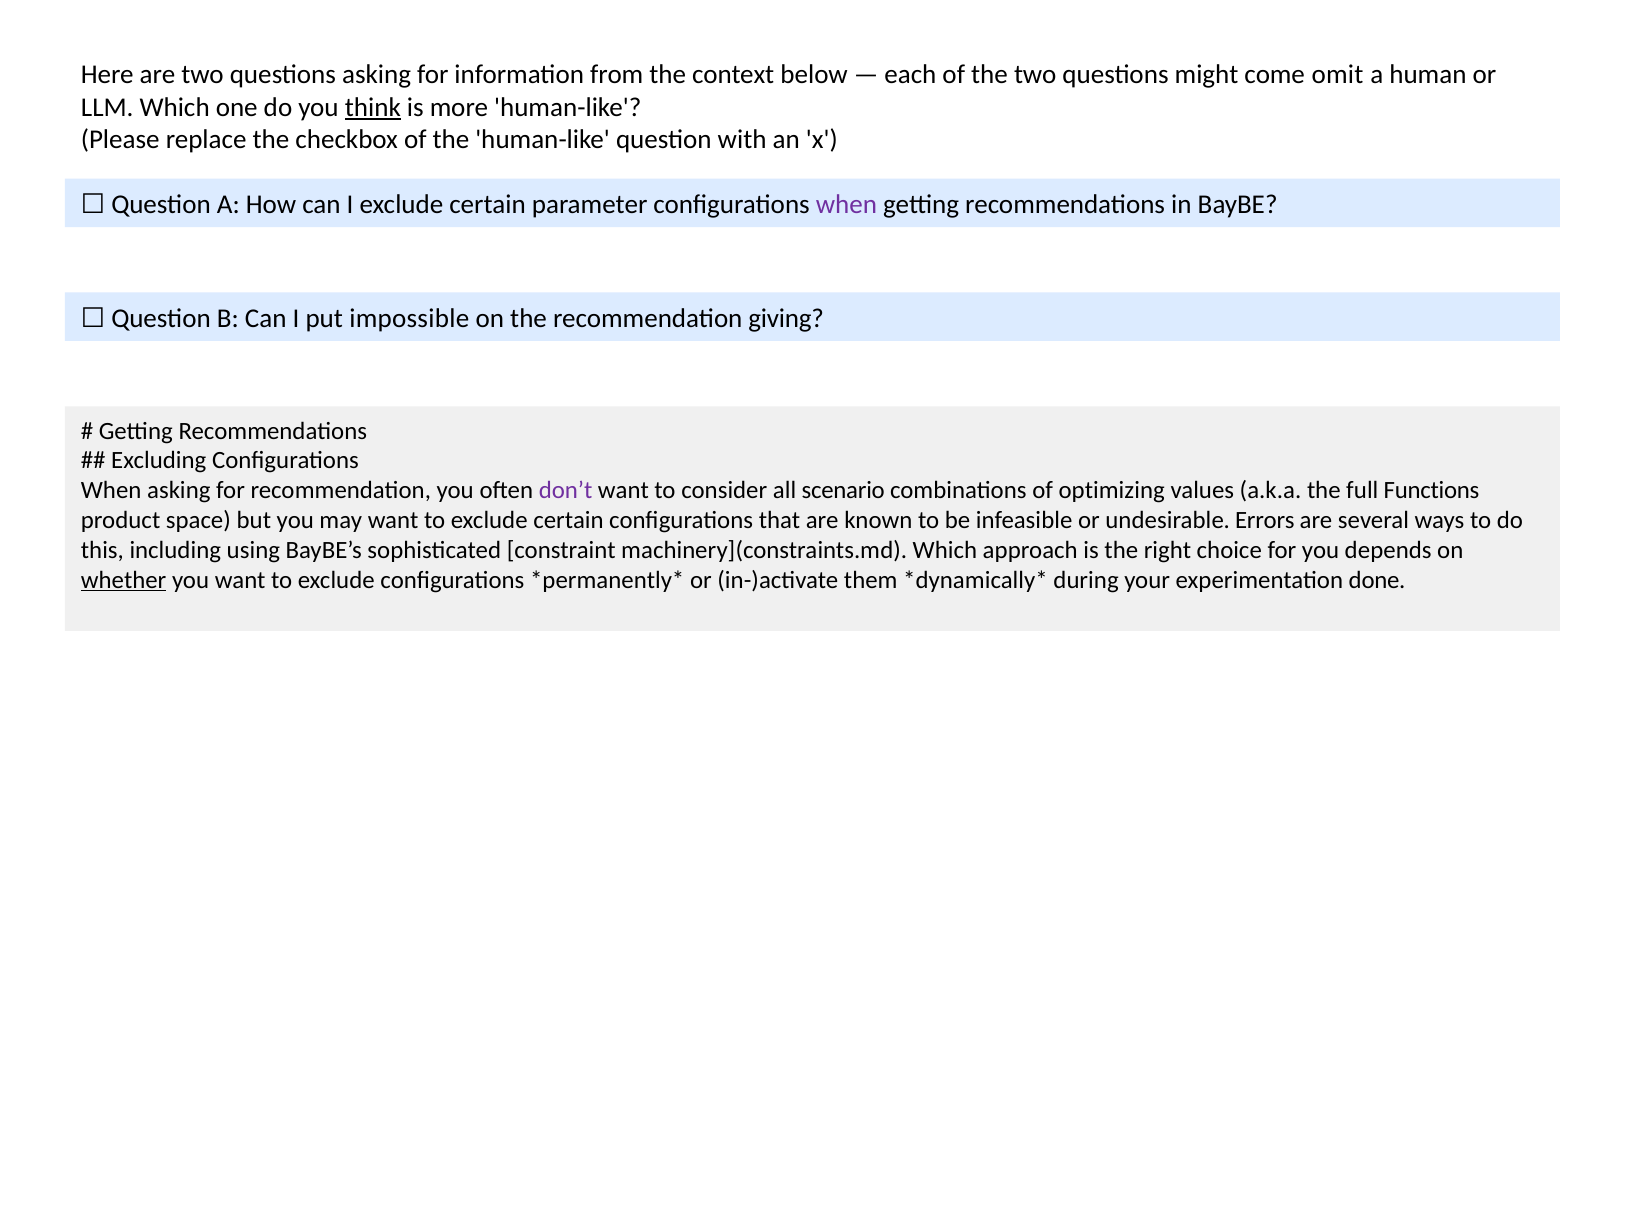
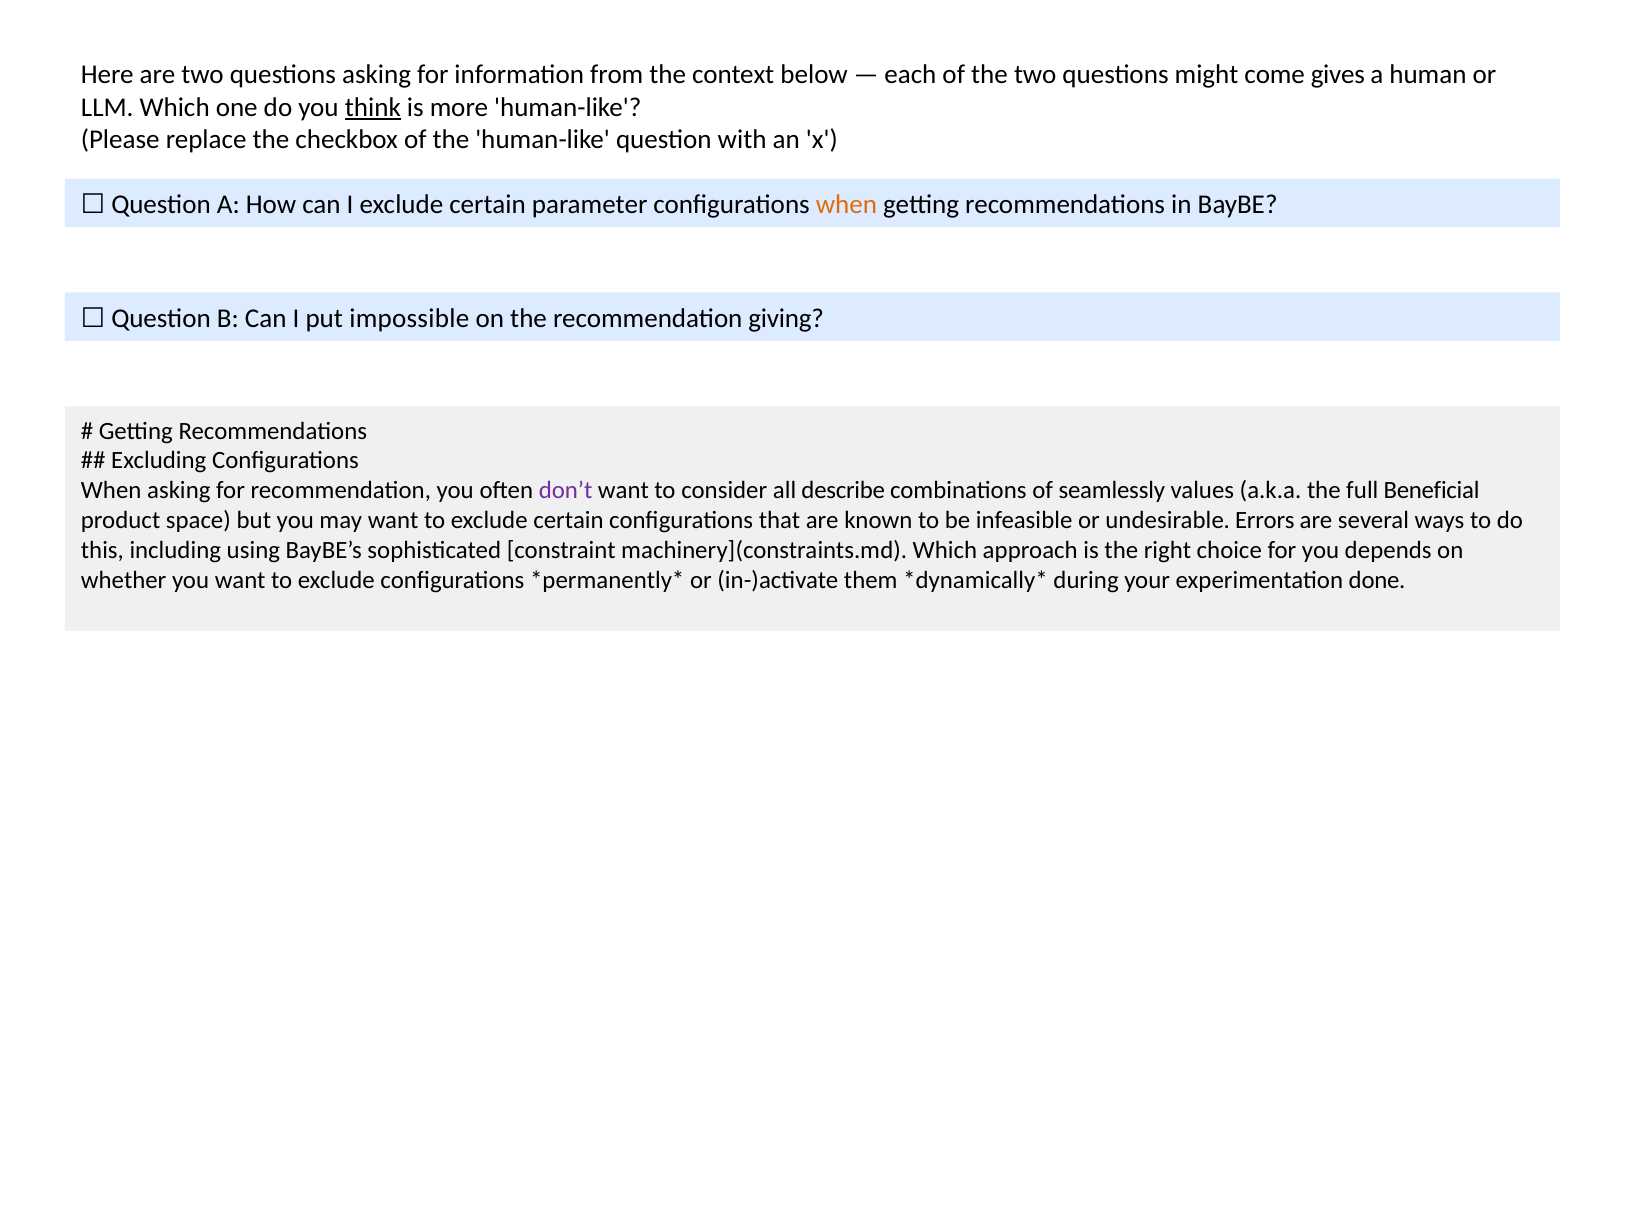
omit: omit -> gives (1338, 75)
when colour: purple -> orange (846, 205)
scenario: scenario -> describe (843, 490)
optimizing: optimizing -> seamlessly (1112, 490)
Functions: Functions -> Beneficial (1432, 490)
whether underline: present -> none (124, 580)
